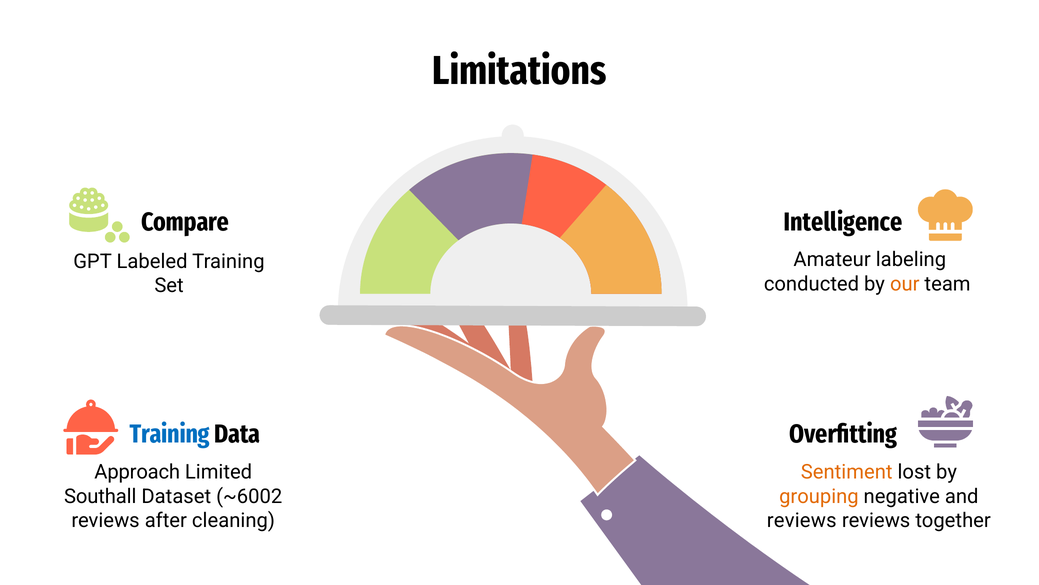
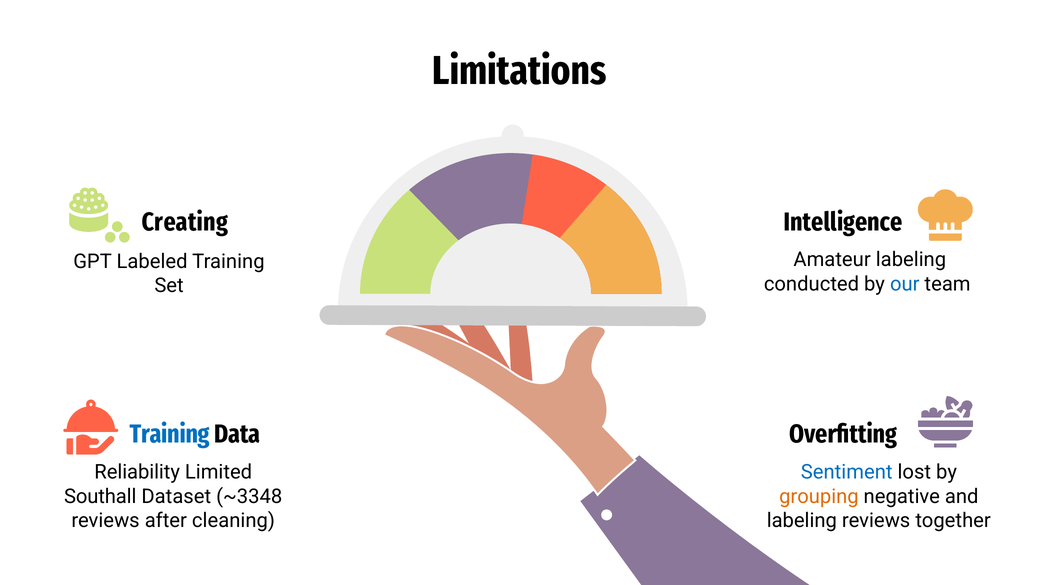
Compare: Compare -> Creating (185, 222)
our colour: orange -> blue (905, 284)
Approach: Approach -> Reliability (137, 472)
Sentiment colour: orange -> blue (847, 472)
~6002: ~6002 -> ~3348 (249, 496)
reviews: reviews -> labeling (802, 520)
